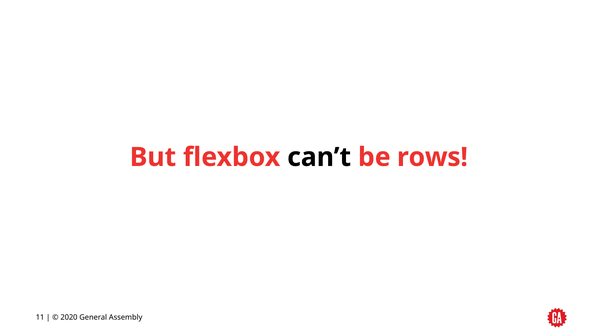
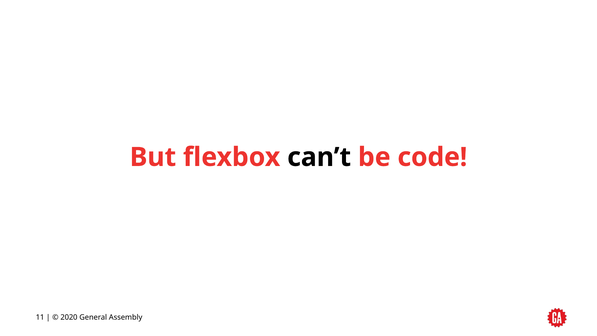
rows: rows -> code (432, 157)
